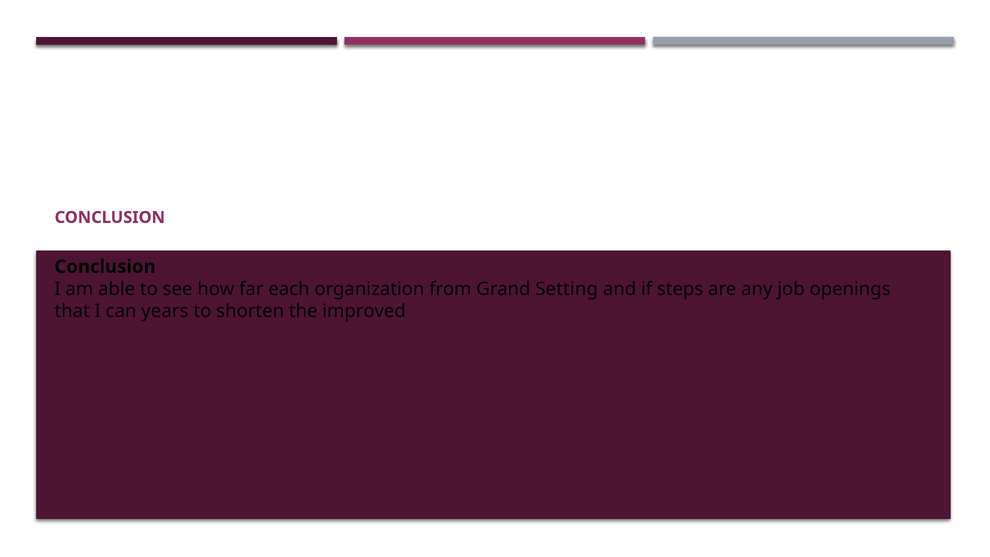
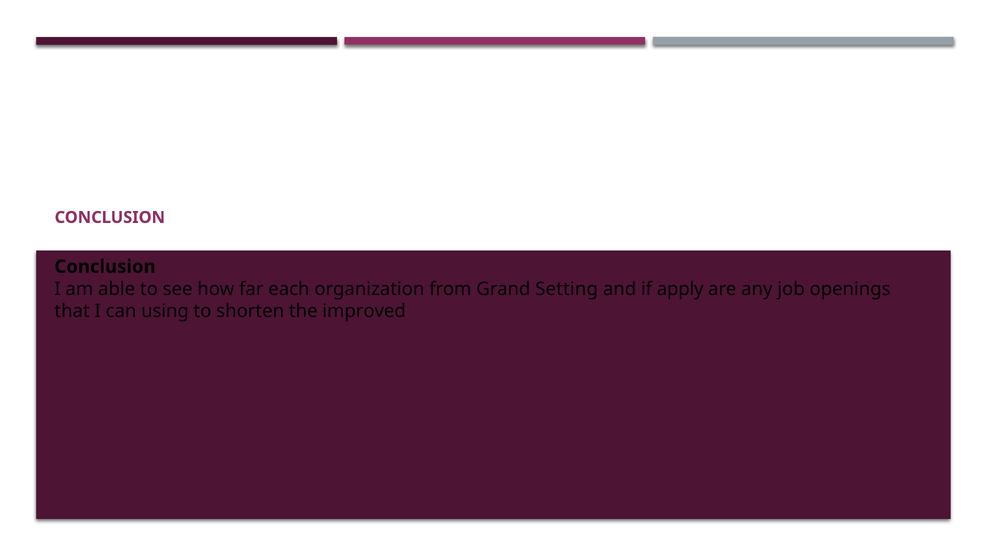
steps: steps -> apply (680, 289)
years: years -> using (165, 311)
